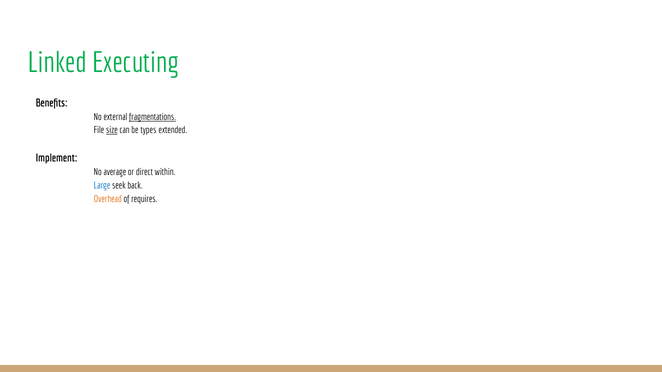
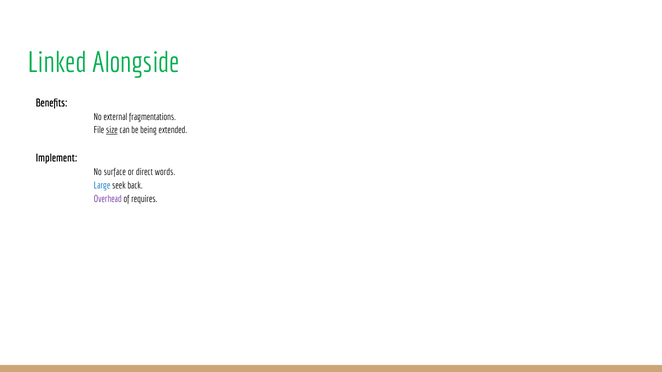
Executing: Executing -> Alongside (136, 63)
fragmentations underline: present -> none (152, 117)
types: types -> being (149, 130)
average: average -> surface (115, 172)
within: within -> words (165, 172)
Overhead colour: orange -> purple (108, 199)
